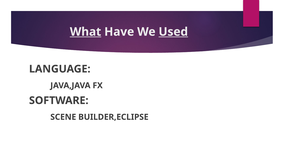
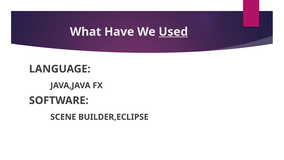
What underline: present -> none (86, 32)
